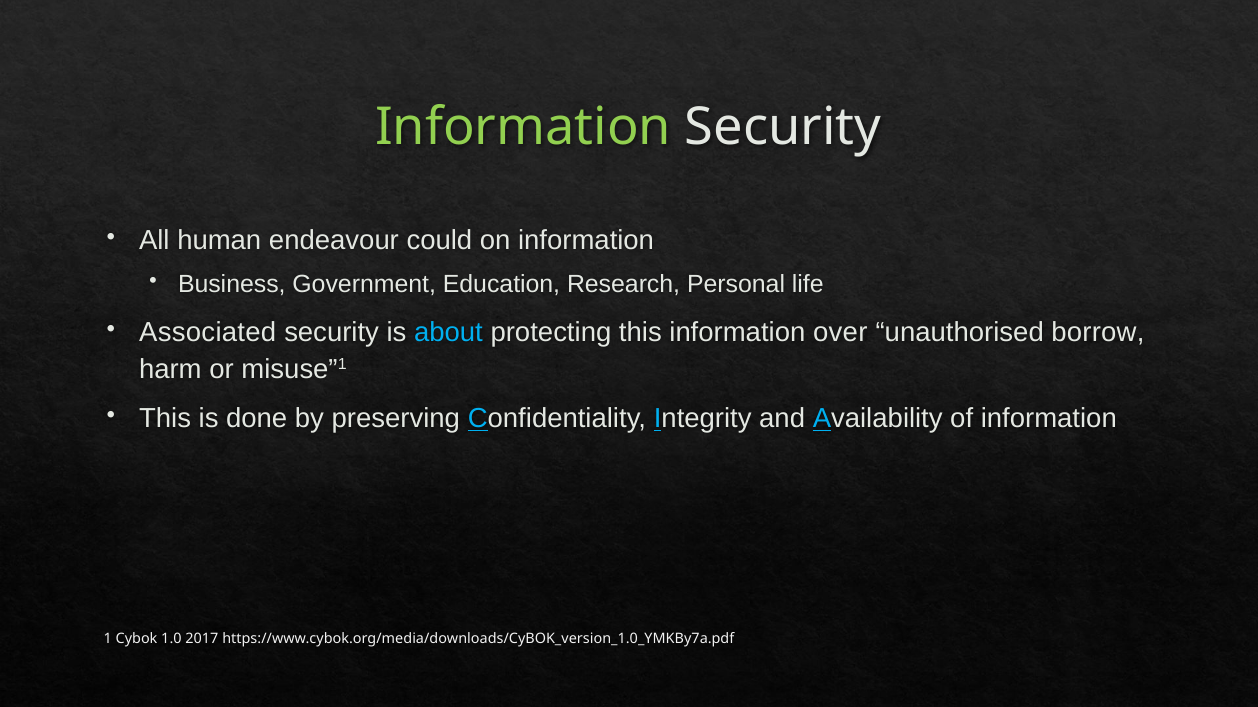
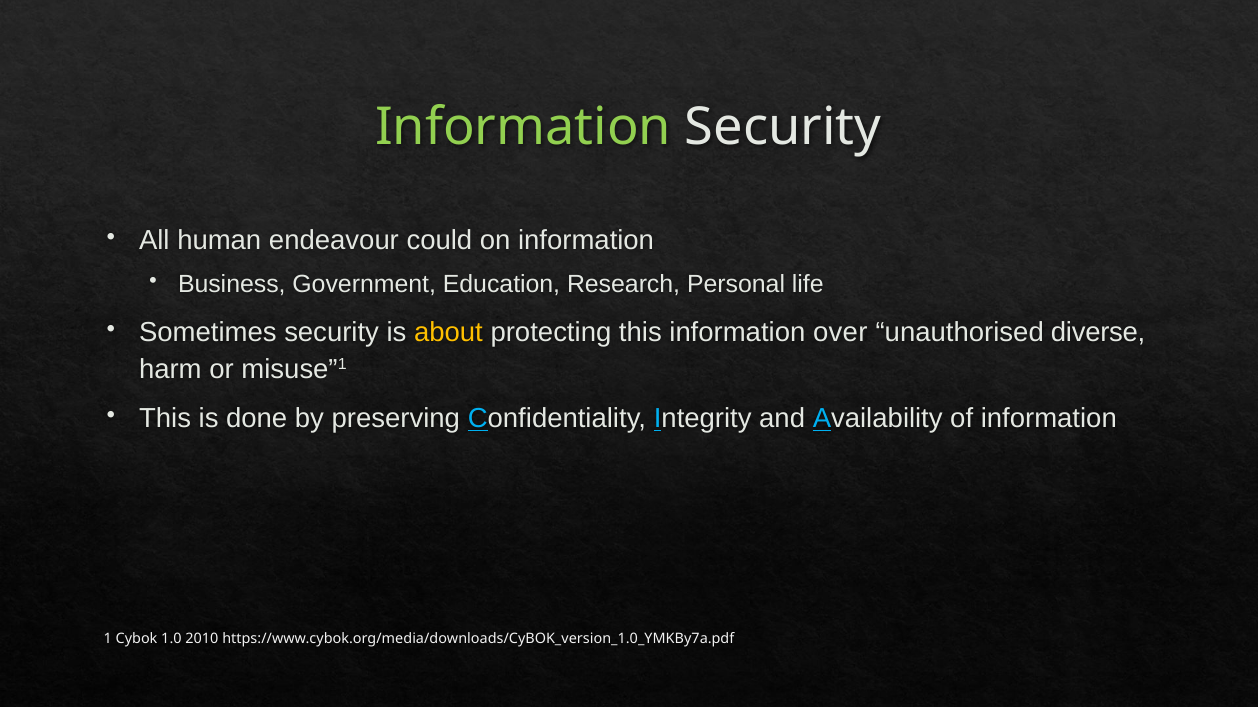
Associated: Associated -> Sometimes (208, 333)
about colour: light blue -> yellow (448, 333)
borrow: borrow -> diverse (1098, 333)
2017: 2017 -> 2010 (202, 639)
